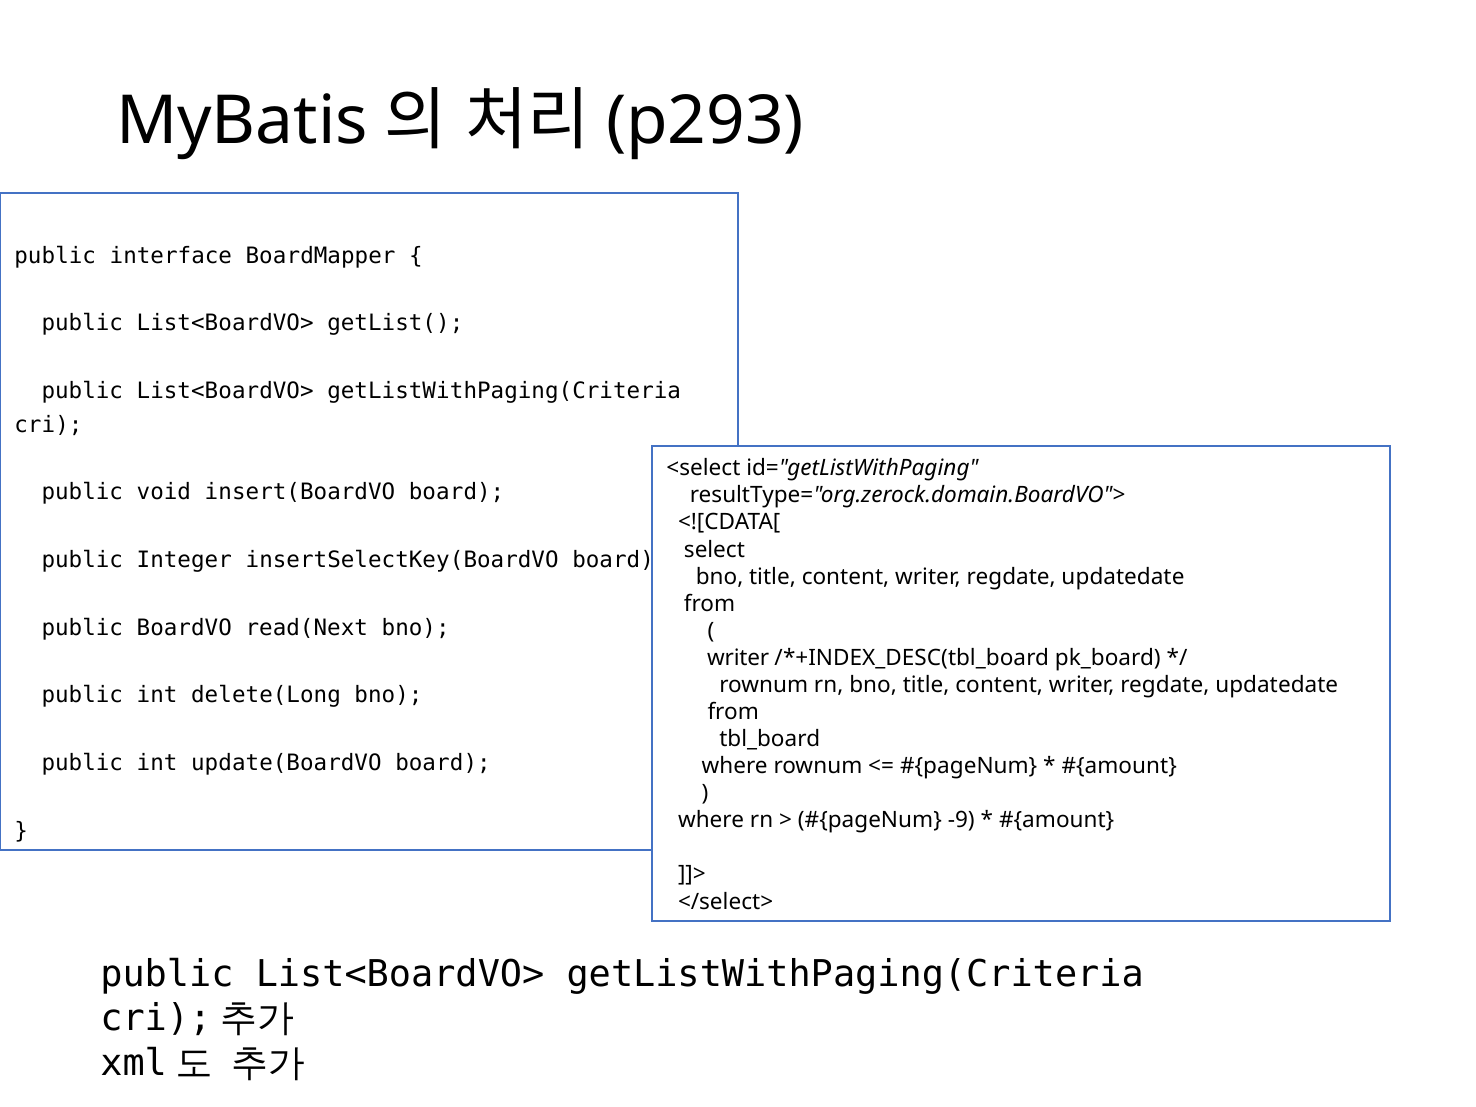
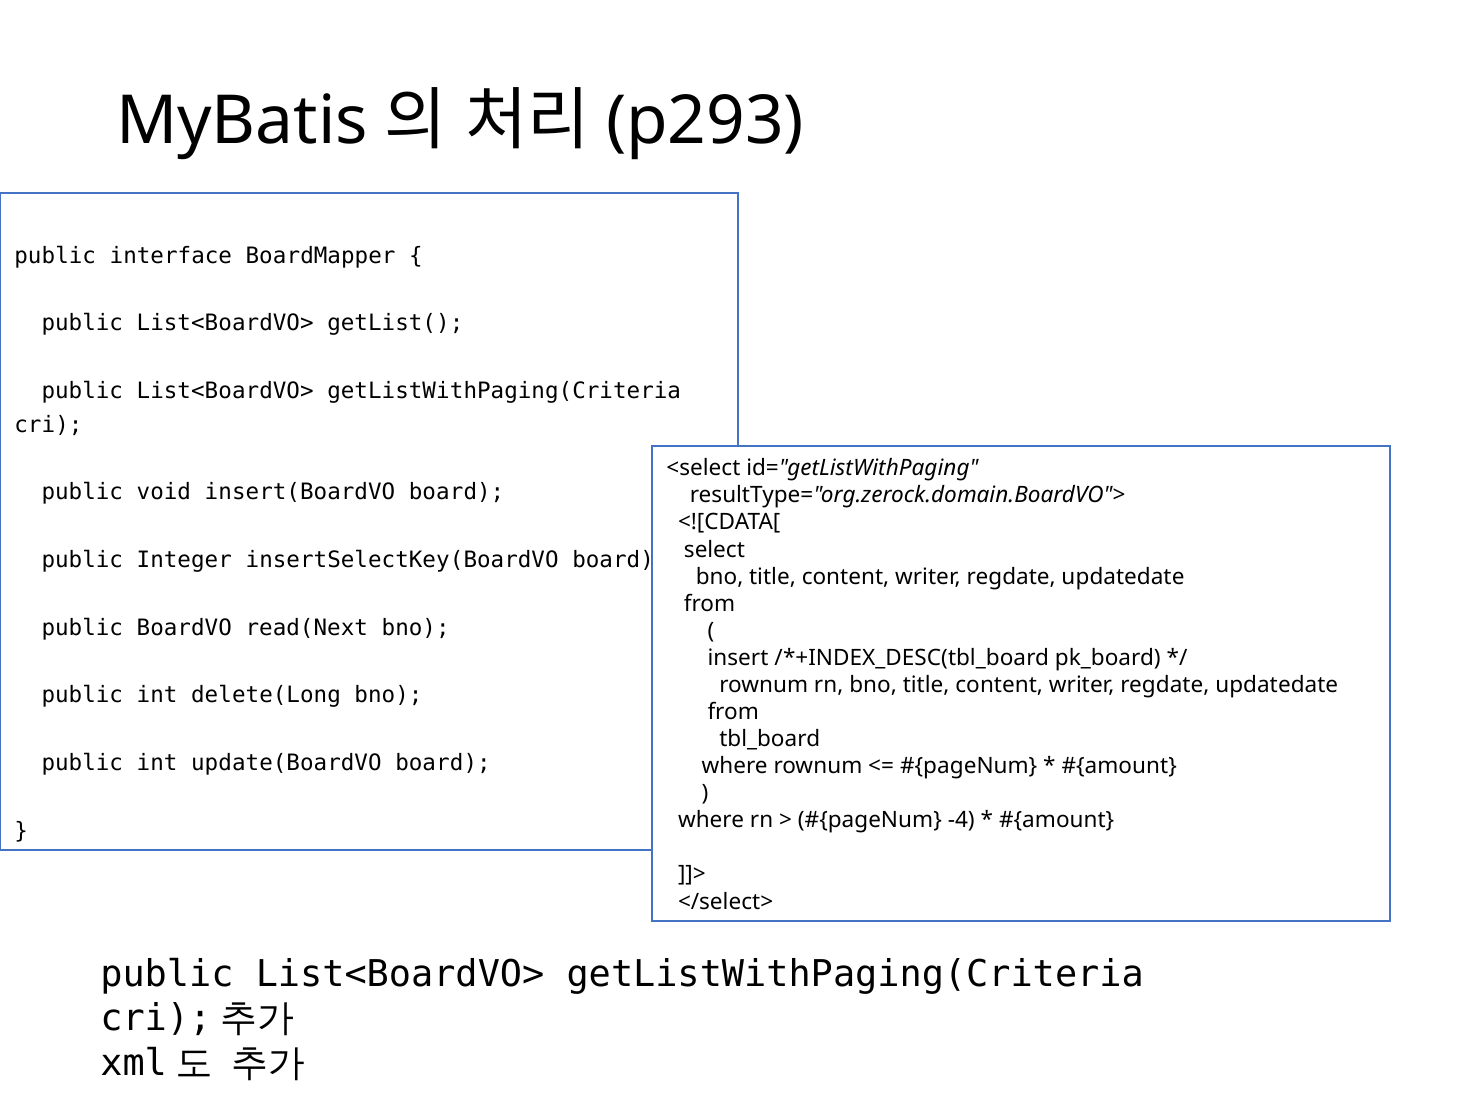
writer: writer -> insert (738, 658)
-9: -9 -> -4 (961, 820)
